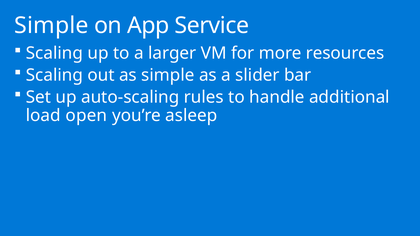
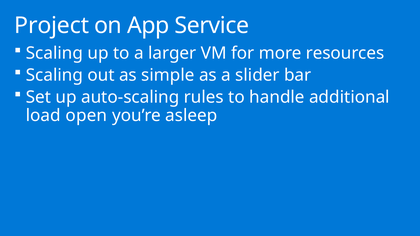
Simple: Simple -> Project (52, 25)
